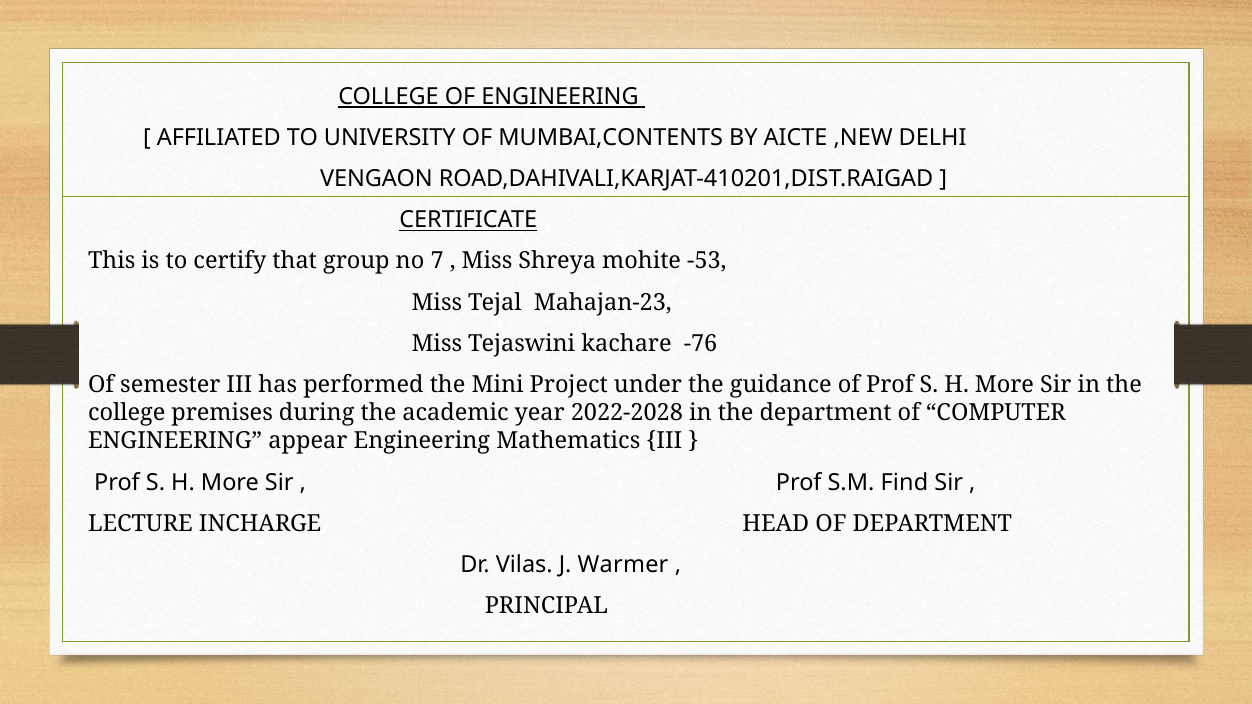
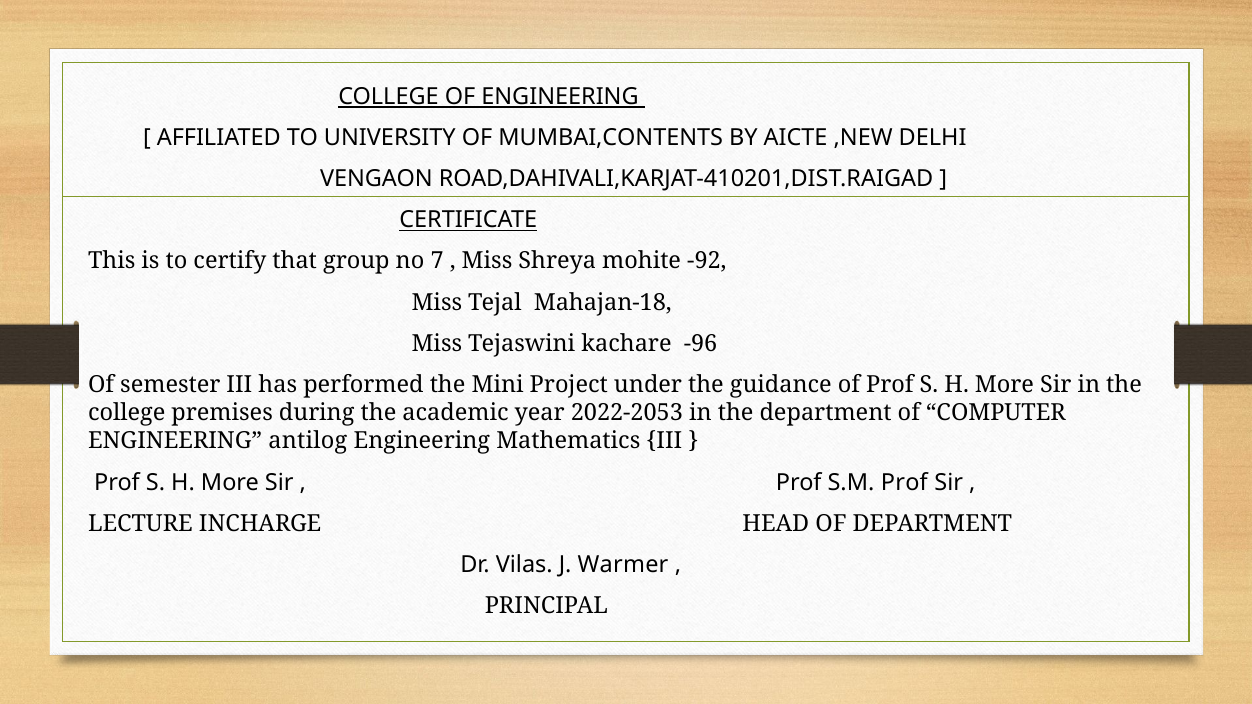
-53: -53 -> -92 (707, 261)
Mahajan-23: Mahajan-23 -> Mahajan-18 (603, 302)
-76: -76 -> -96 (700, 344)
2022-2028: 2022-2028 -> 2022-2053 (627, 413)
appear: appear -> antilog (308, 441)
S.M Find: Find -> Prof (904, 482)
